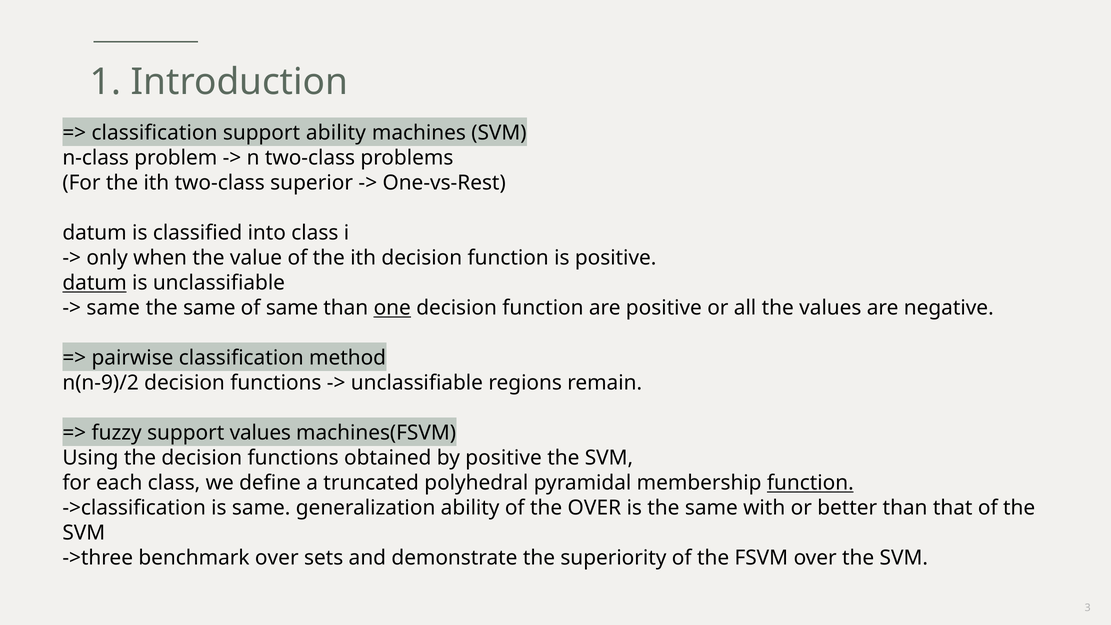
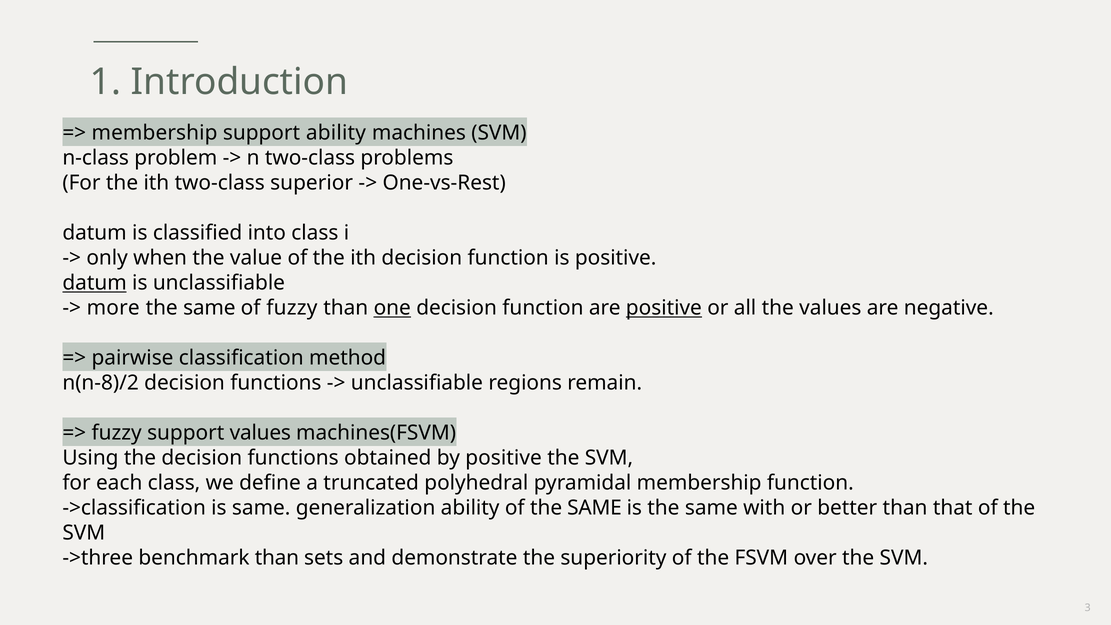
classification: classification -> membership (155, 133)
same: same -> more (113, 308)
of same: same -> fuzzy (292, 308)
positive underline: none -> present (664, 308)
n(n-9)/2: n(n-9)/2 -> n(n-8)/2 (101, 383)
function underline: present -> none (810, 483)
of the OVER: OVER -> SAME (594, 508)
benchmark over: over -> than (277, 558)
